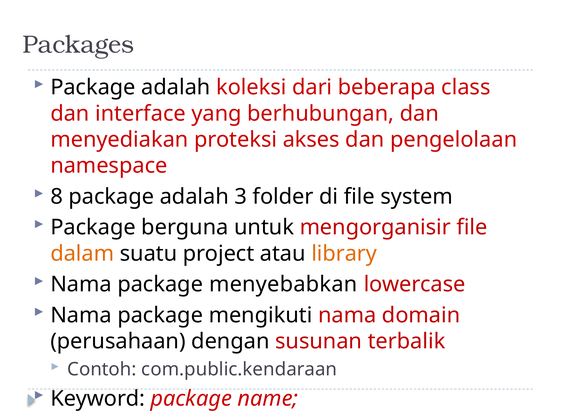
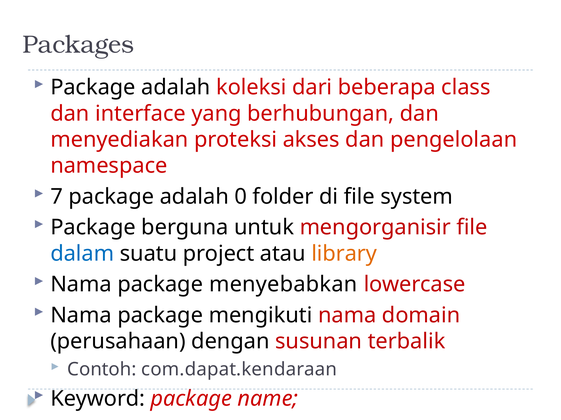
8: 8 -> 7 (57, 197)
3: 3 -> 0 (241, 197)
dalam colour: orange -> blue (82, 254)
com.public.kendaraan: com.public.kendaraan -> com.dapat.kendaraan (239, 370)
